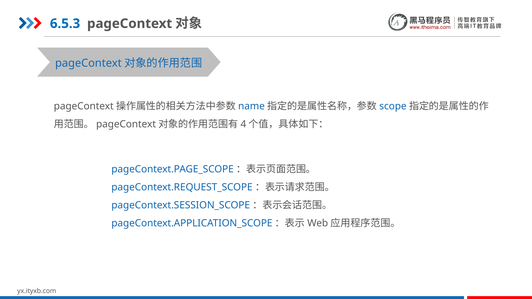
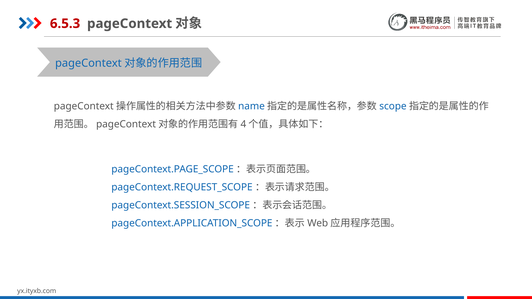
6.5.3 colour: blue -> red (65, 24)
